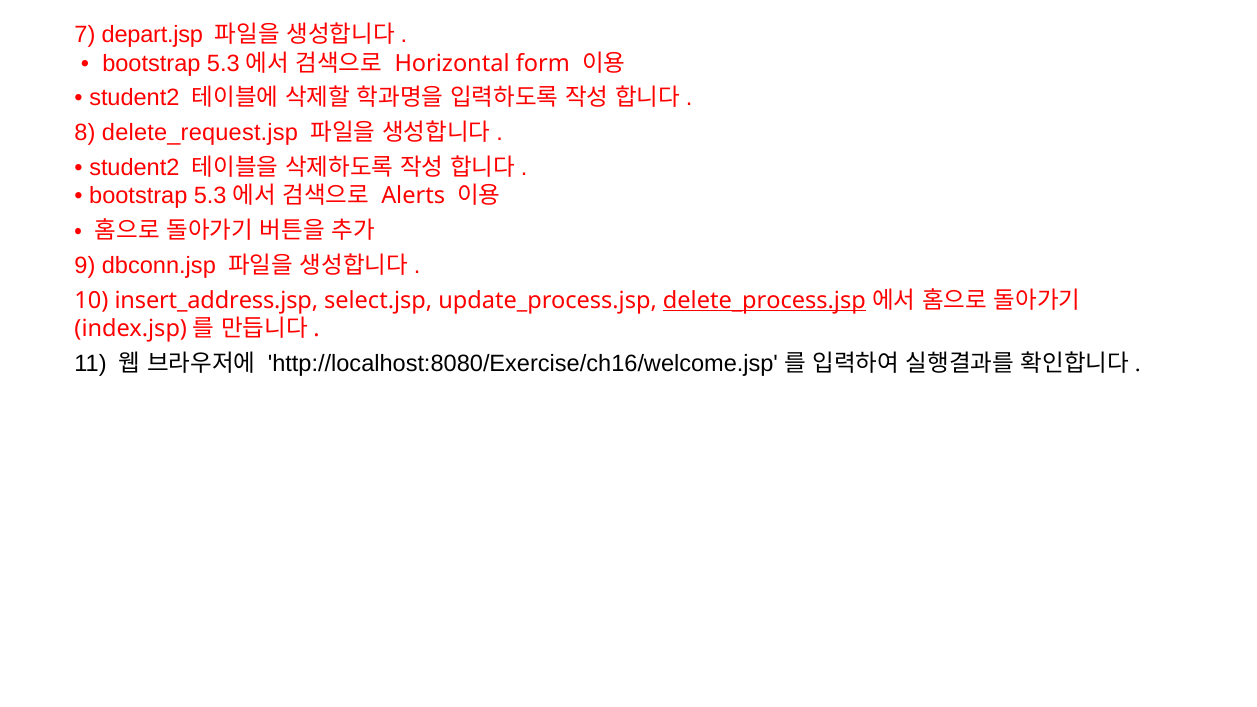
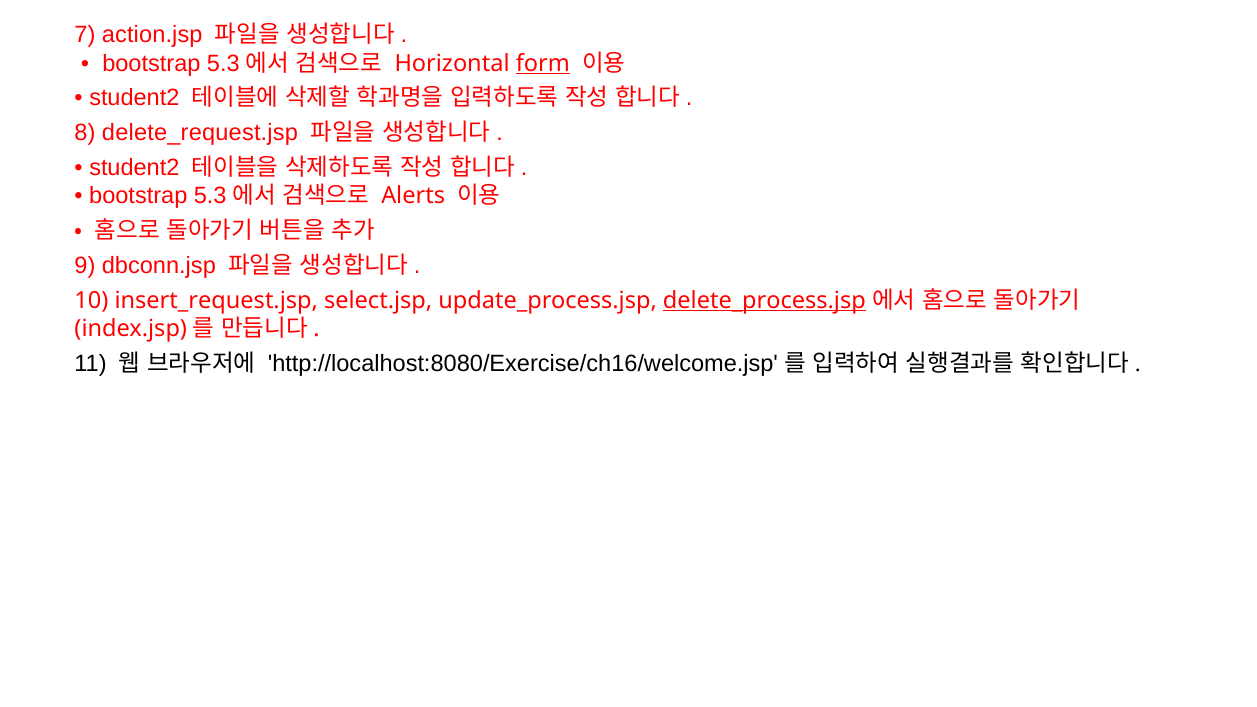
depart.jsp: depart.jsp -> action.jsp (152, 35)
form underline: none -> present (543, 63)
insert_address.jsp: insert_address.jsp -> insert_request.jsp (216, 301)
